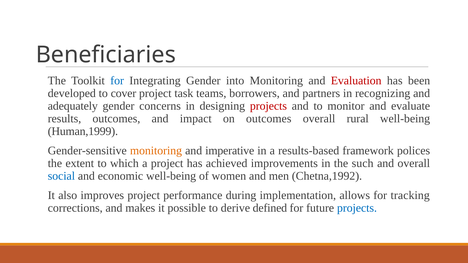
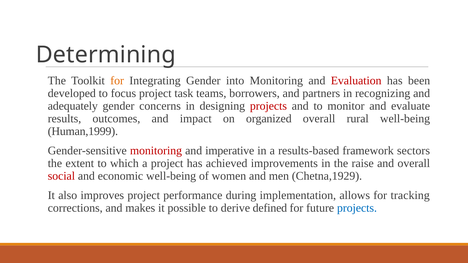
Beneficiaries: Beneficiaries -> Determining (106, 55)
for colour: blue -> orange (117, 81)
cover: cover -> focus (123, 93)
on outcomes: outcomes -> organized (269, 119)
monitoring colour: orange -> red (156, 151)
polices: polices -> sectors (414, 151)
such: such -> raise (363, 163)
social colour: blue -> red (61, 176)
Chetna,1992: Chetna,1992 -> Chetna,1929 (327, 176)
